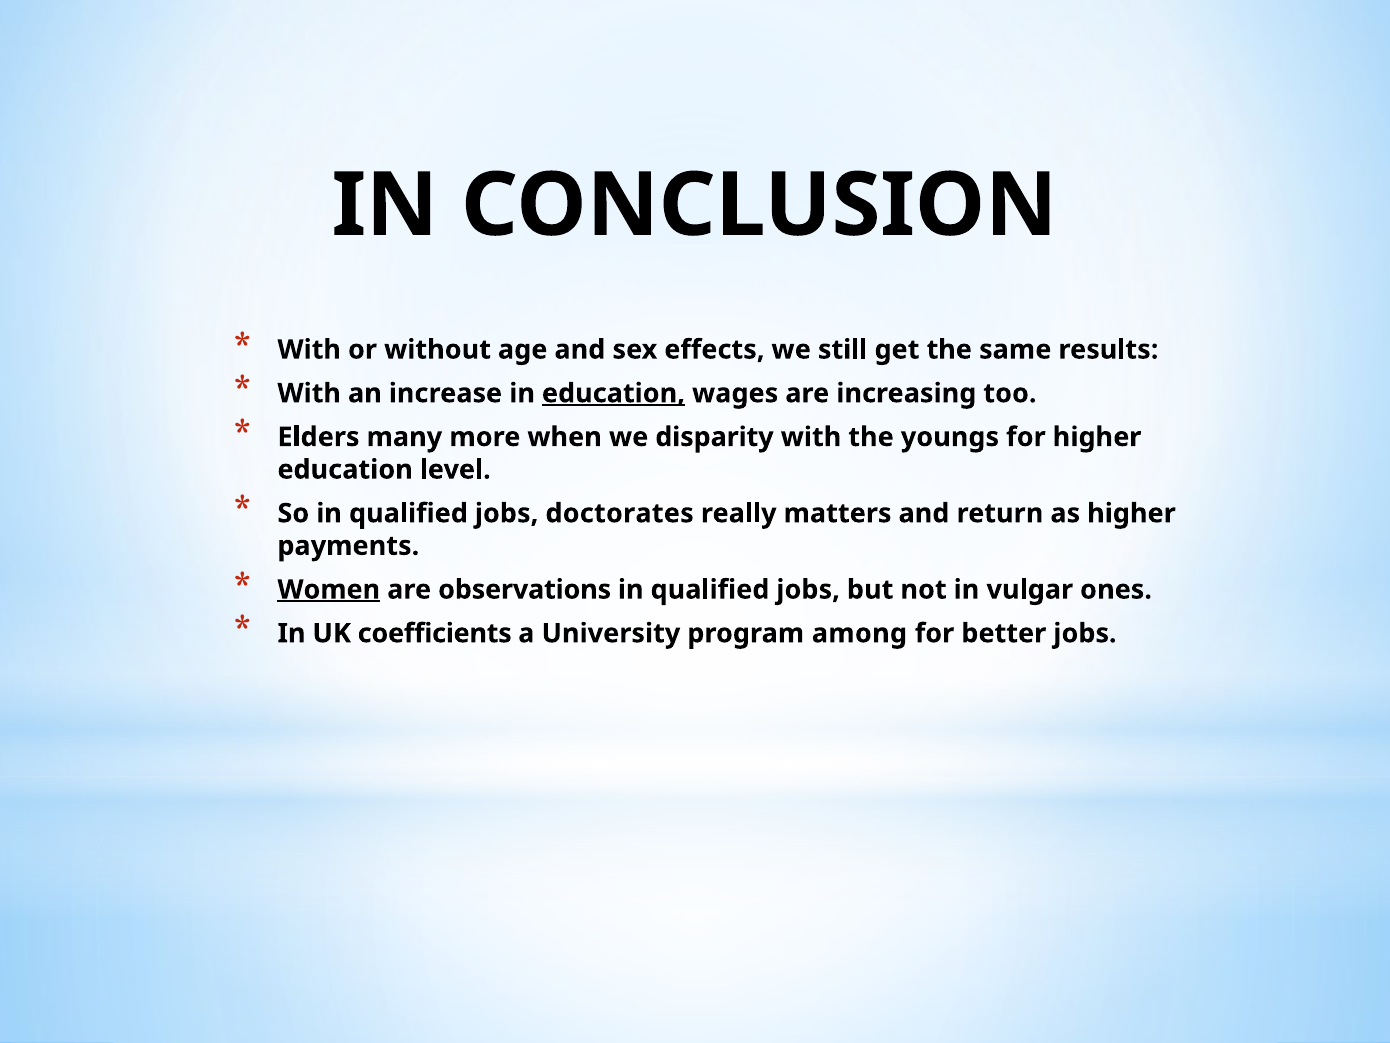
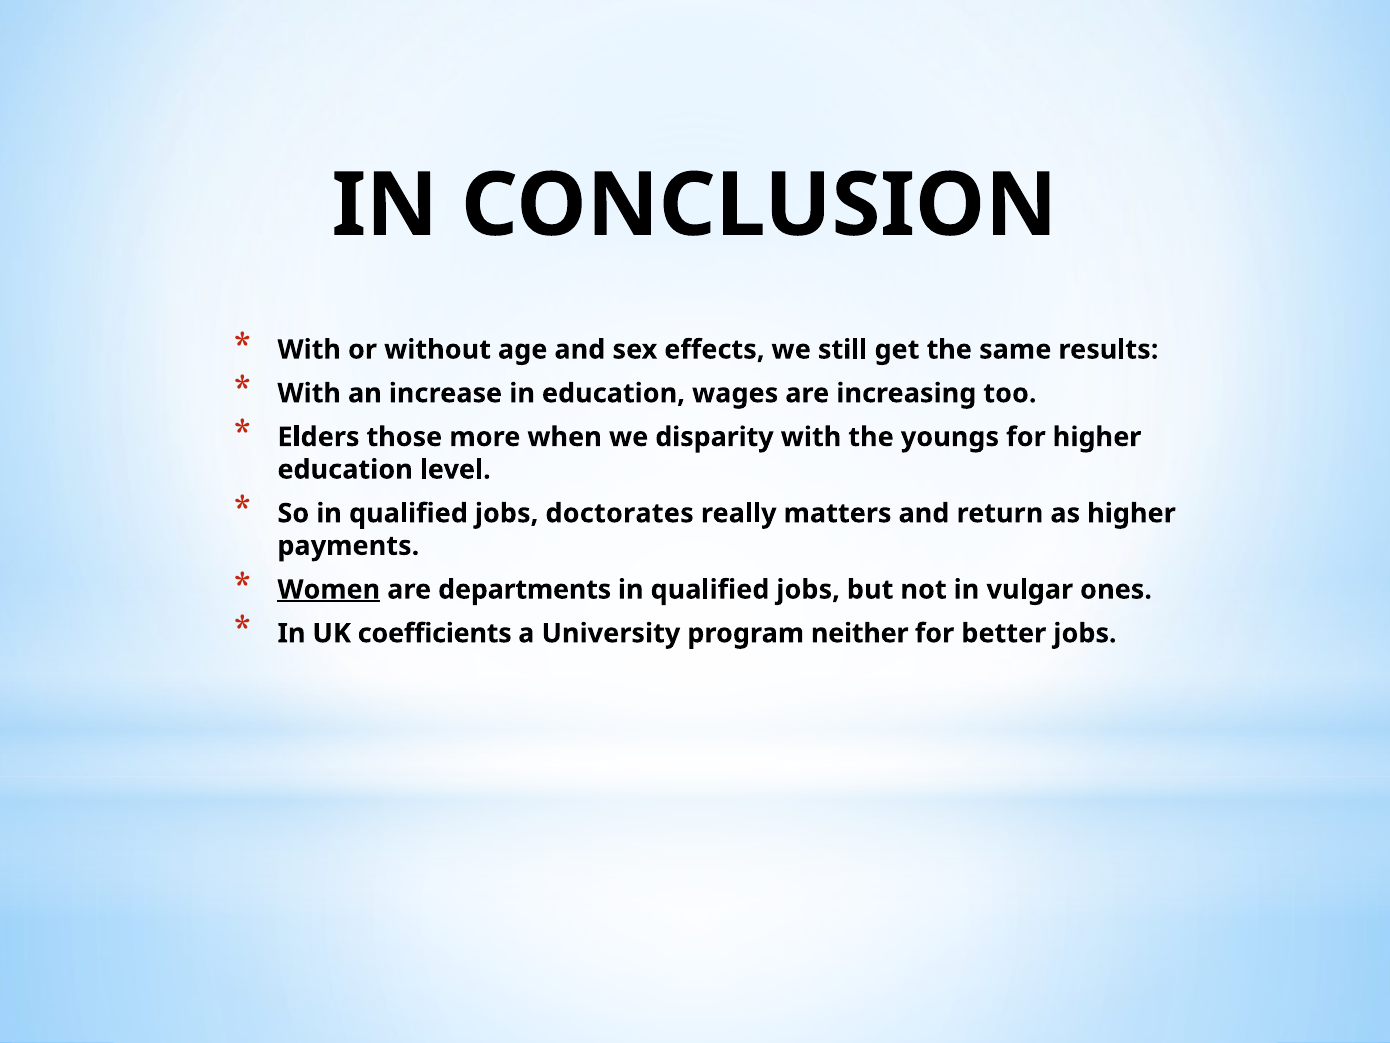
education underline: present -> none (613, 393)
many: many -> those (404, 437)
observations: observations -> departments (525, 589)
among: among -> neither (860, 633)
